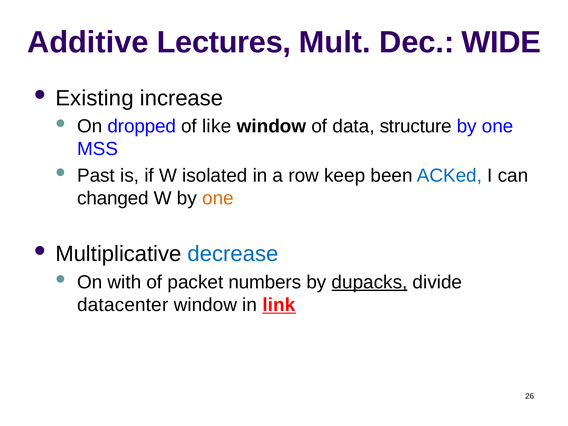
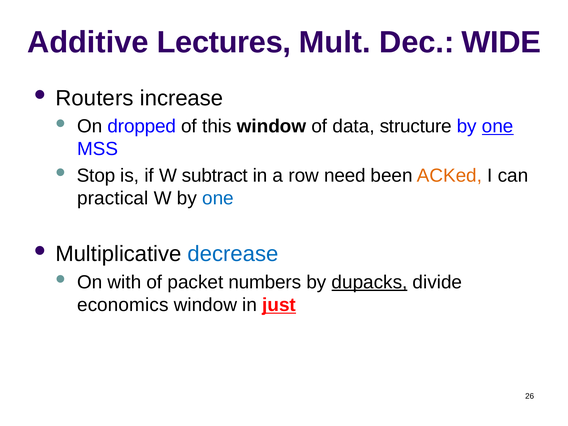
Existing: Existing -> Routers (95, 98)
like: like -> this (217, 126)
one underline: none -> present (498, 126)
Past: Past -> Stop (96, 176)
isolated: isolated -> subtract (215, 176)
keep: keep -> need (345, 176)
ACKed colour: blue -> orange (449, 176)
changed: changed -> practical (113, 198)
one colour: orange -> blue (218, 198)
datacenter: datacenter -> economics (123, 305)
link: link -> just (279, 305)
